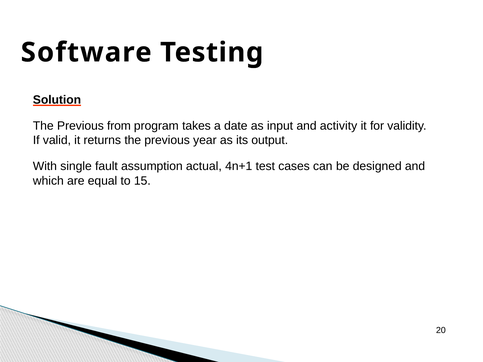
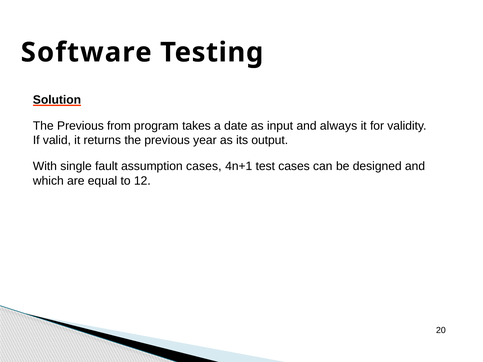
activity: activity -> always (339, 126)
assumption actual: actual -> cases (204, 166)
15: 15 -> 12 (142, 181)
